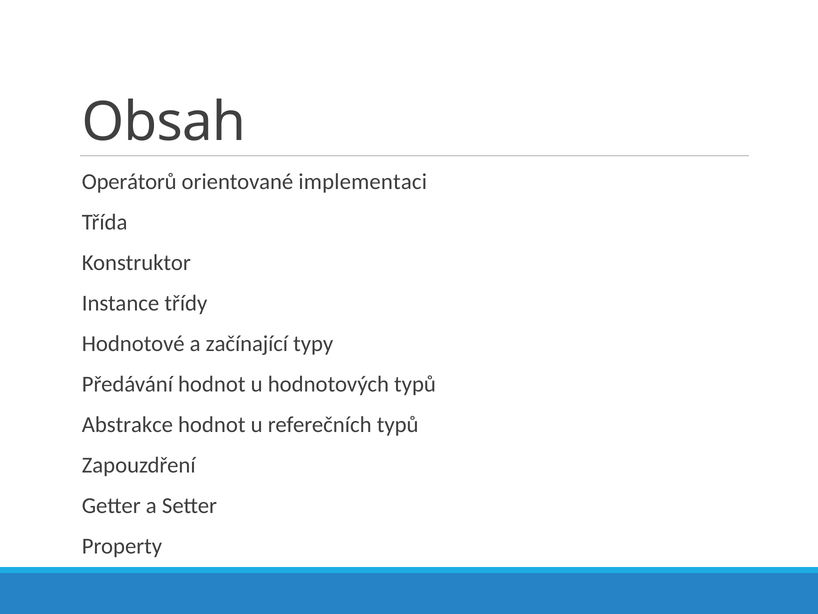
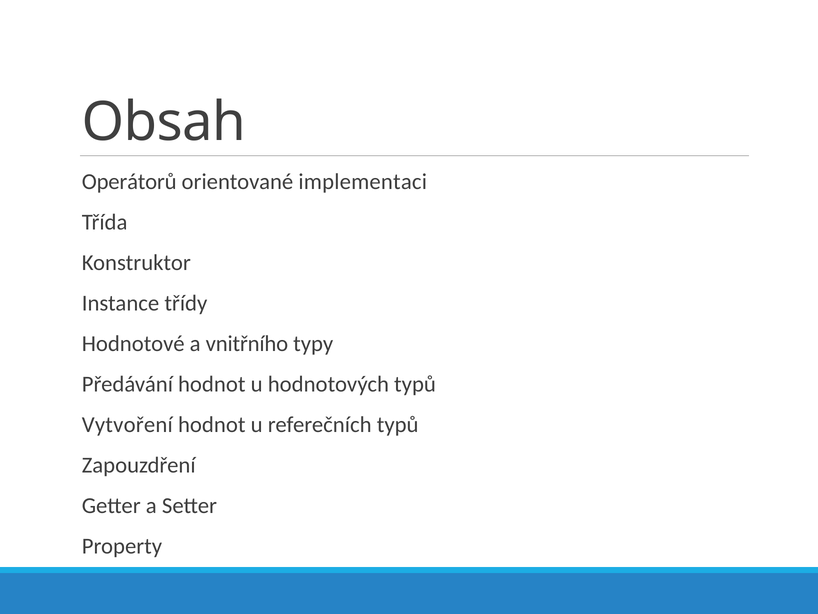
začínající: začínající -> vnitřního (247, 343)
Abstrakce: Abstrakce -> Vytvoření (127, 424)
